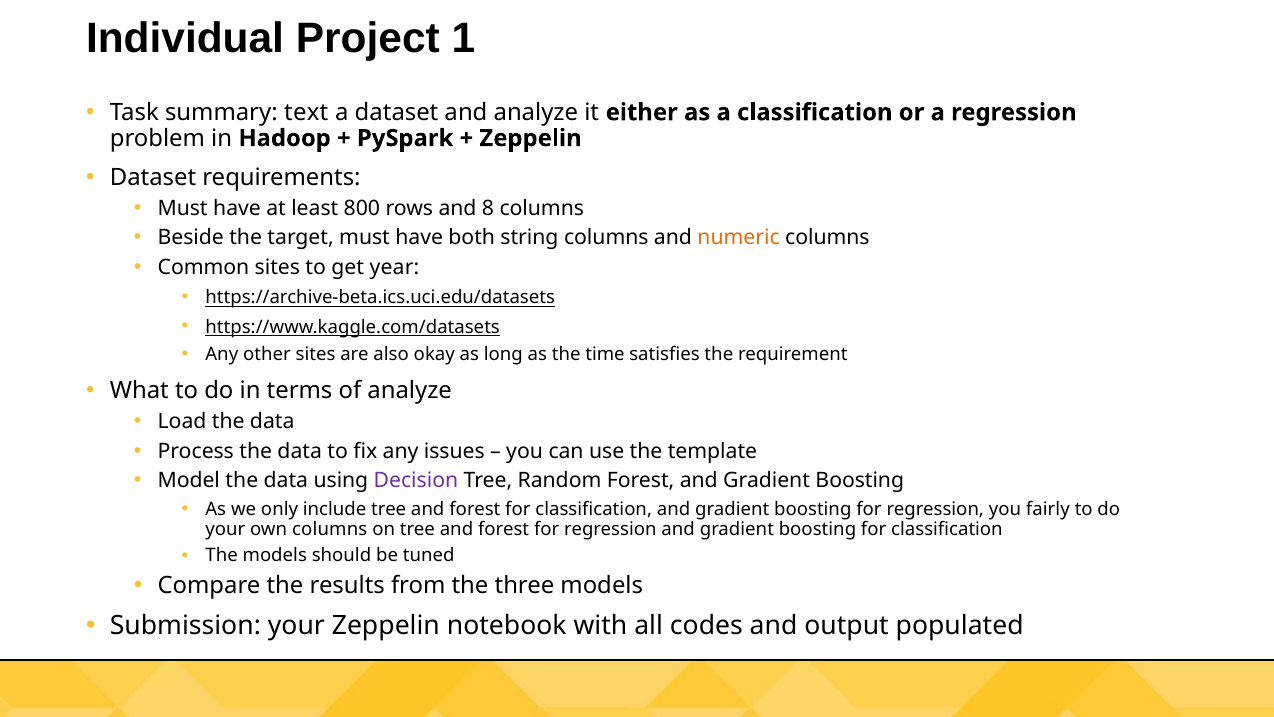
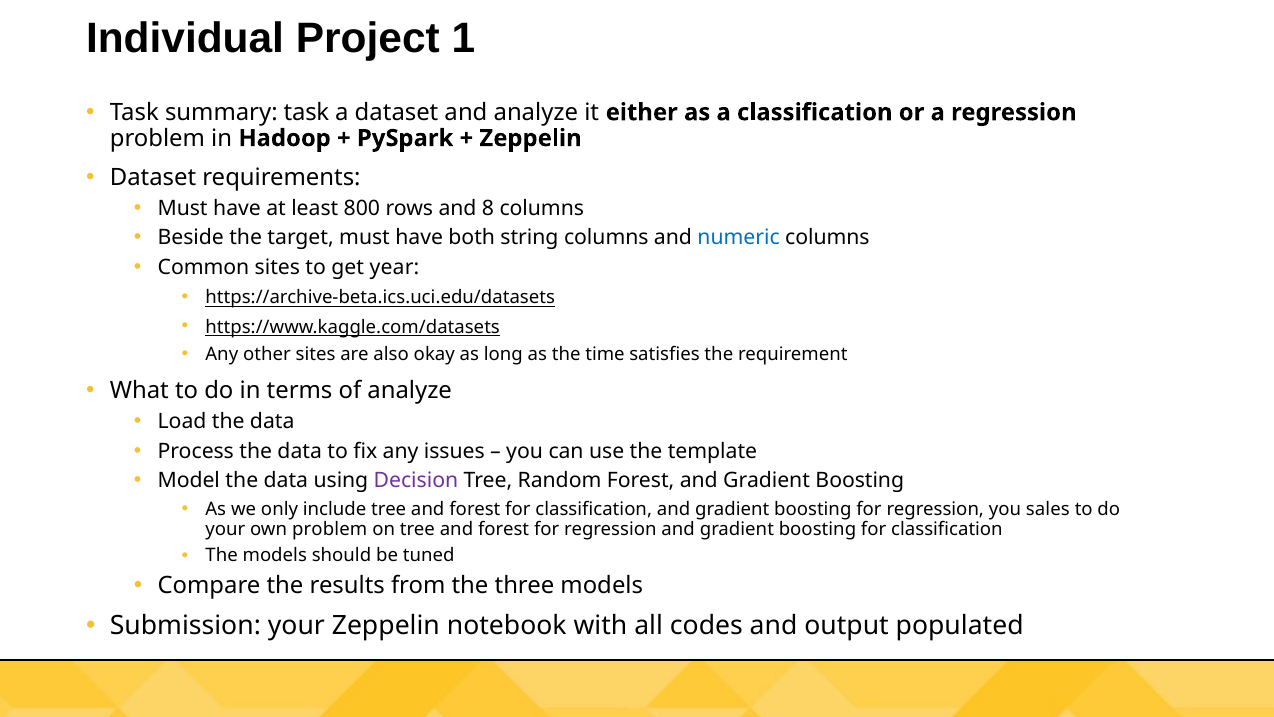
summary text: text -> task (306, 112)
numeric colour: orange -> blue (739, 238)
fairly: fairly -> sales (1048, 509)
own columns: columns -> problem (330, 529)
